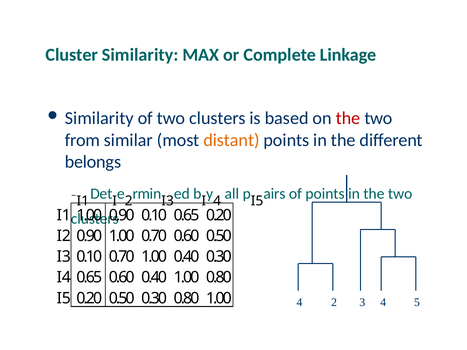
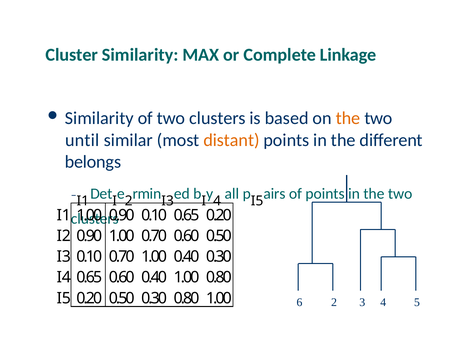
the colour: red -> orange (348, 118)
from: from -> until (82, 140)
1.00 4: 4 -> 6 (299, 302)
